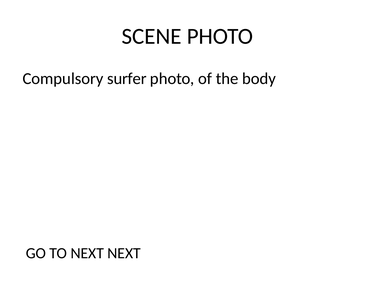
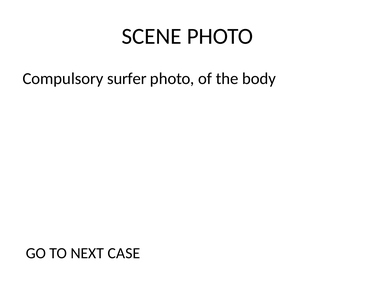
NEXT NEXT: NEXT -> CASE (124, 253)
